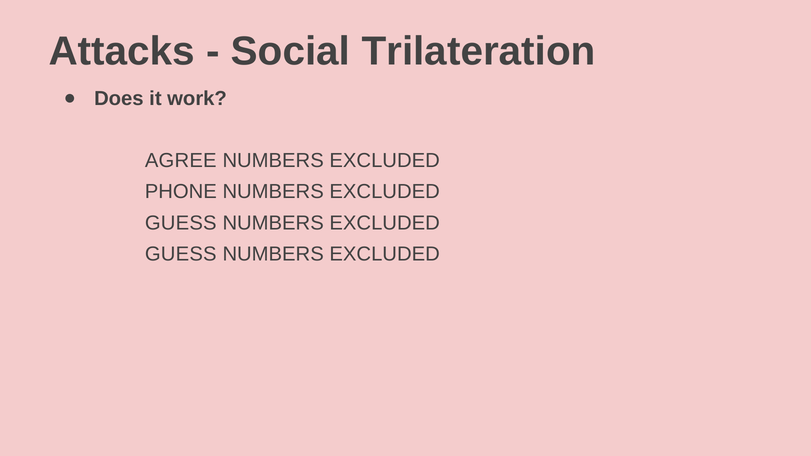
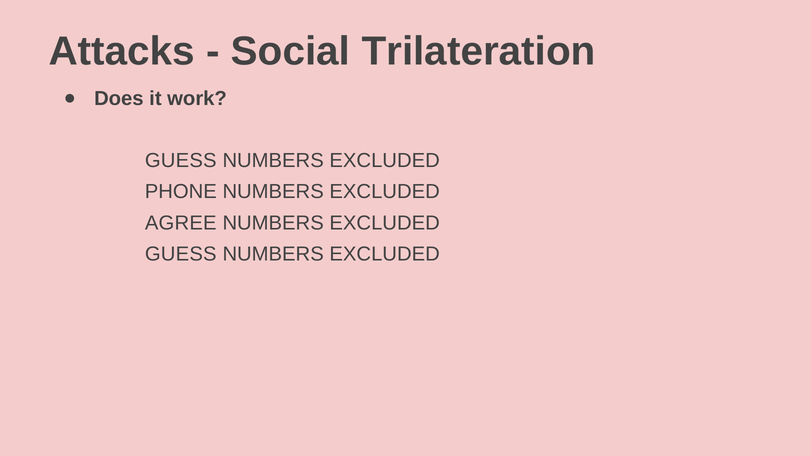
AGREE: AGREE -> GUESS (181, 161)
GUESS: GUESS -> AGREE (181, 223)
